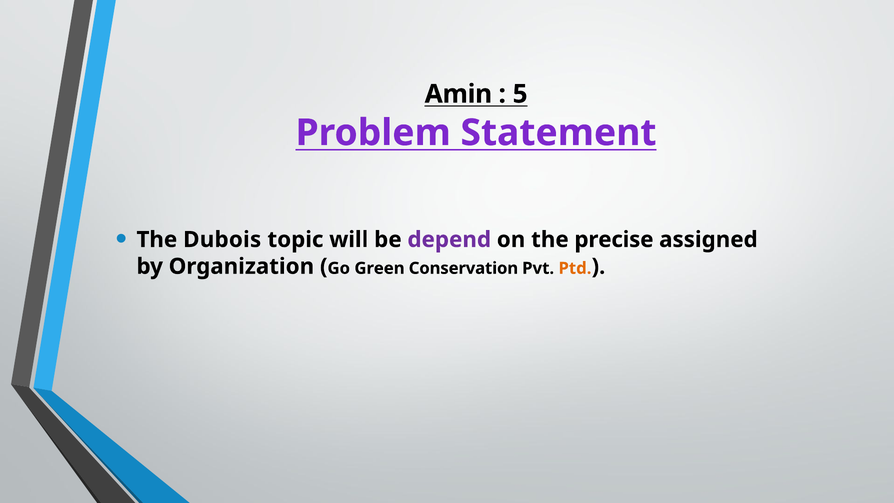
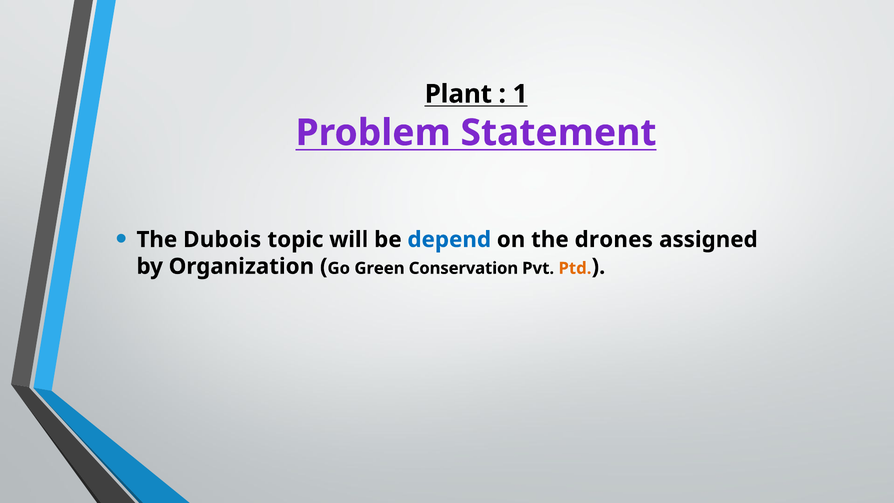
Amin: Amin -> Plant (458, 94)
5: 5 -> 1 (520, 94)
depend colour: purple -> blue (449, 240)
precise: precise -> drones (614, 240)
